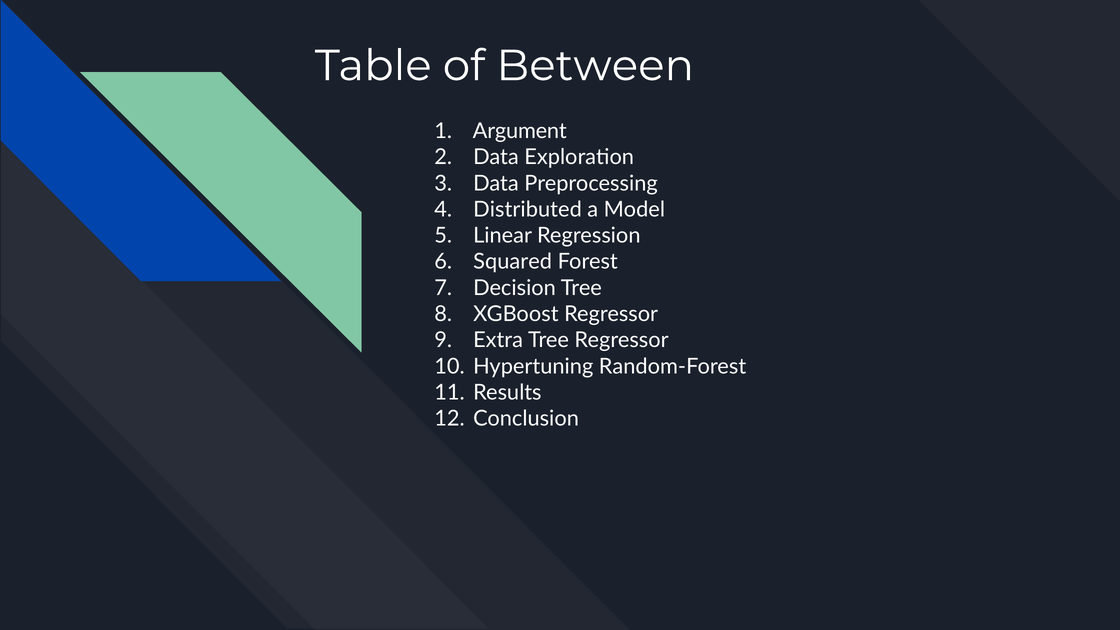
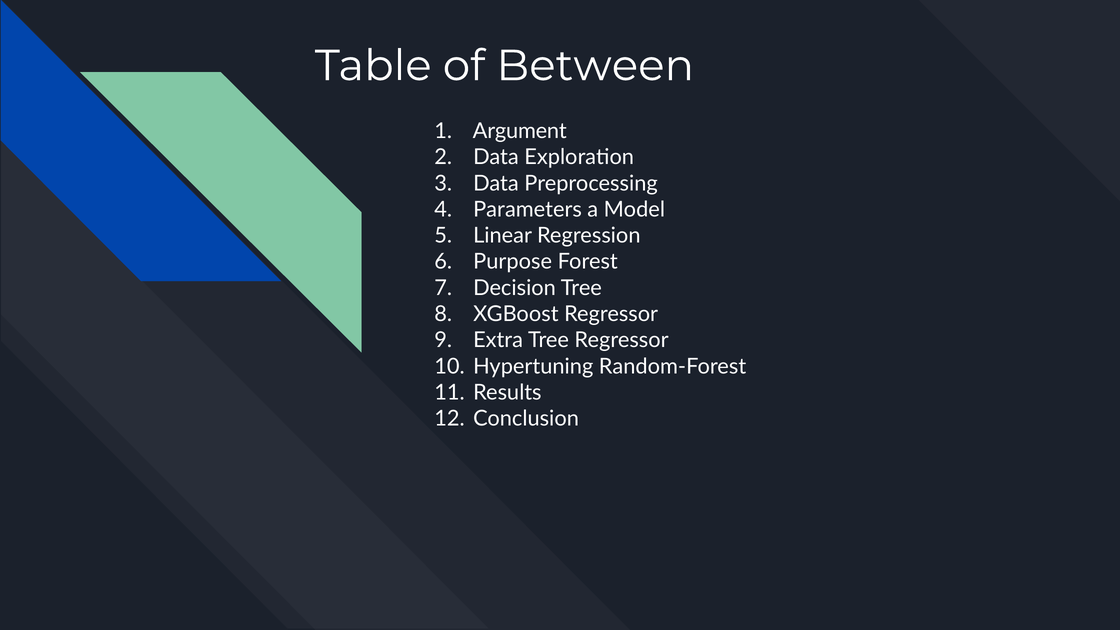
Distributed: Distributed -> Parameters (528, 209)
Squared: Squared -> Purpose (513, 262)
